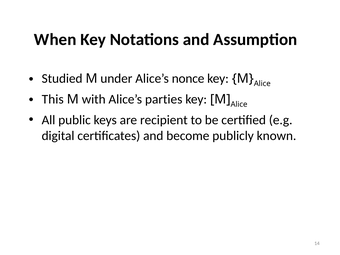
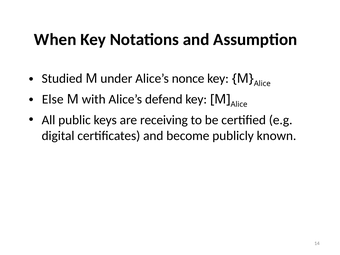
This: This -> Else (53, 99)
parties: parties -> defend (164, 99)
recipient: recipient -> receiving (164, 120)
